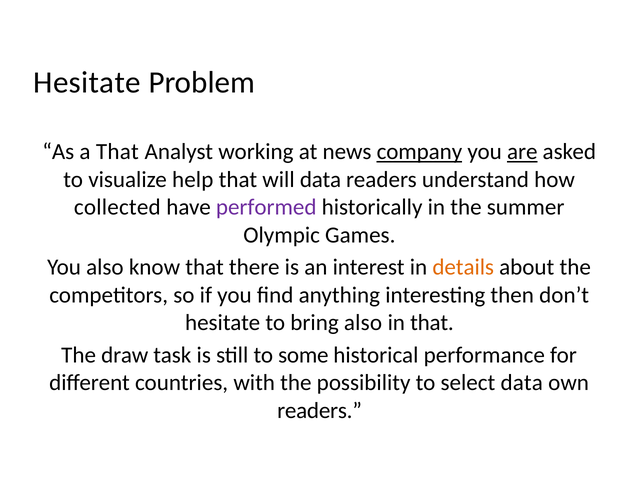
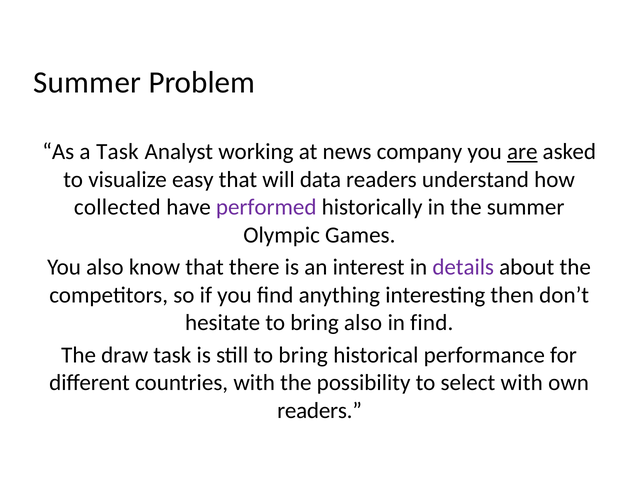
Hesitate: Hesitate -> Summer (87, 83)
a That: That -> Task (117, 152)
company underline: present -> none (419, 152)
help: help -> easy (193, 180)
details colour: orange -> purple (463, 267)
in that: that -> find (432, 323)
still to some: some -> bring (303, 355)
select data: data -> with (522, 383)
